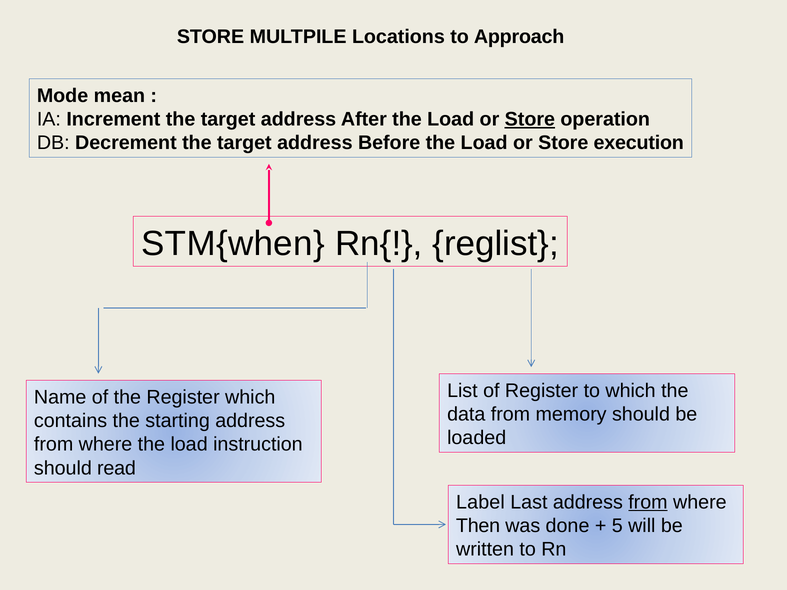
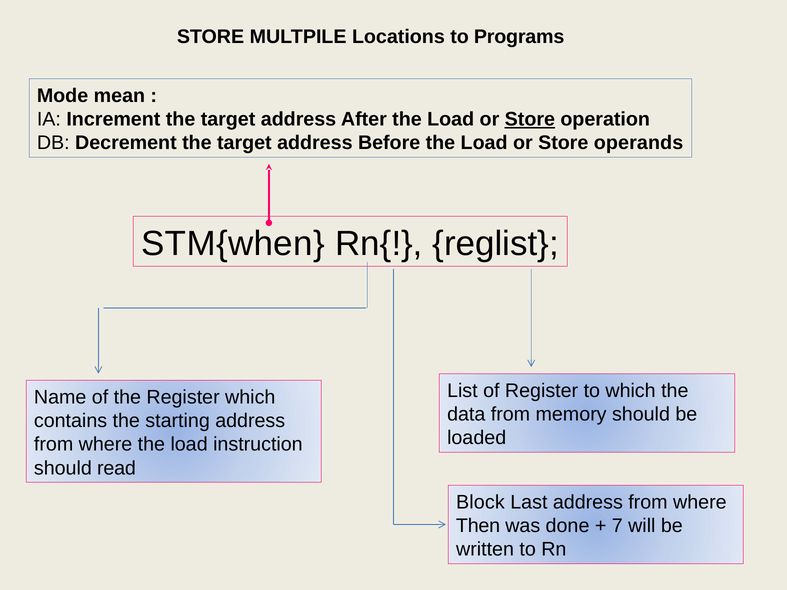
Approach: Approach -> Programs (519, 37)
execution: execution -> operands (639, 143)
Label: Label -> Block (480, 502)
from underline: present -> none (648, 502)
5: 5 -> 7 (617, 526)
